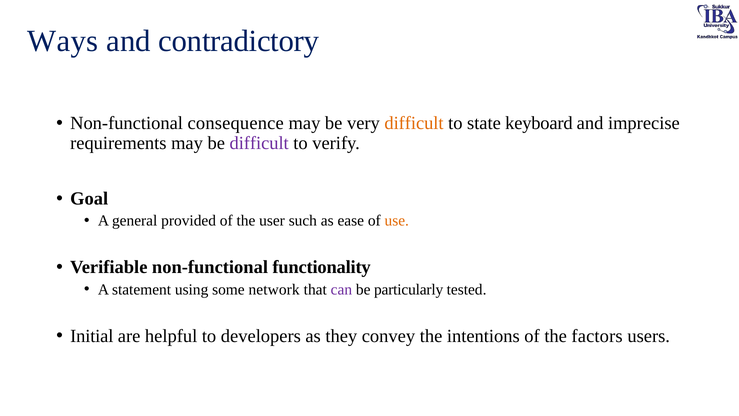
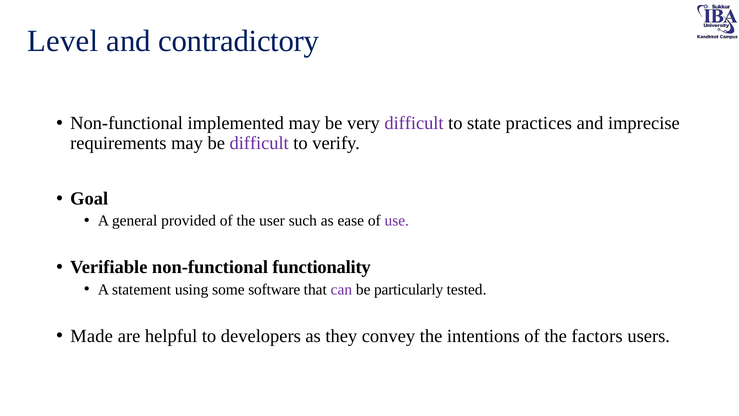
Ways: Ways -> Level (63, 41)
consequence: consequence -> implemented (236, 123)
difficult colour: orange -> purple (414, 123)
keyboard: keyboard -> practices (539, 123)
use colour: orange -> purple (397, 221)
network: network -> software (274, 289)
Initial: Initial -> Made (92, 336)
